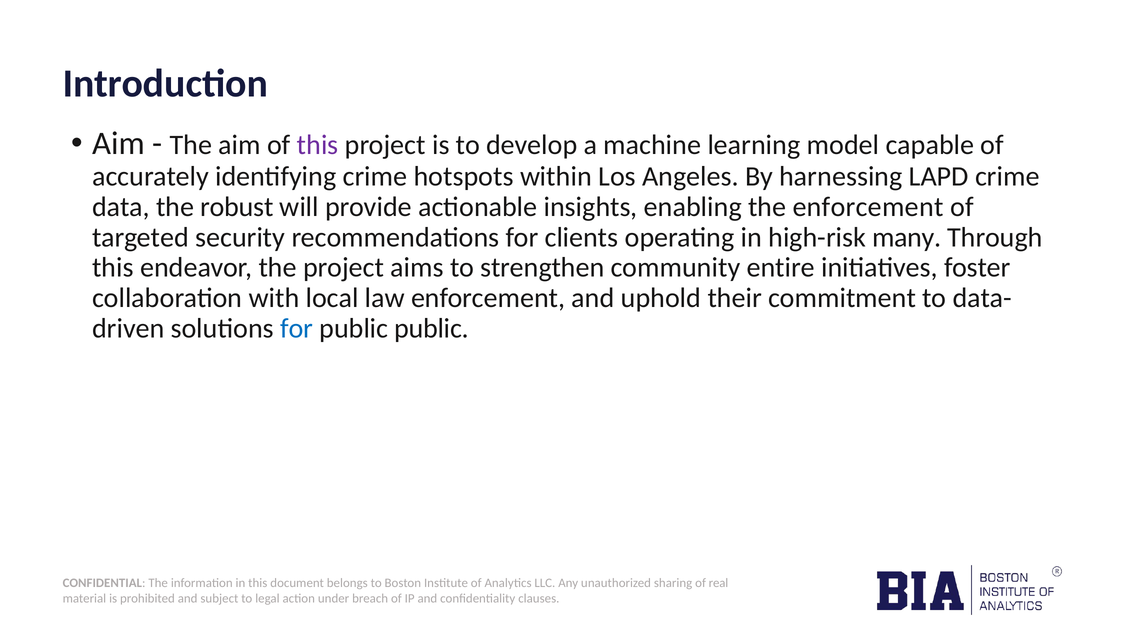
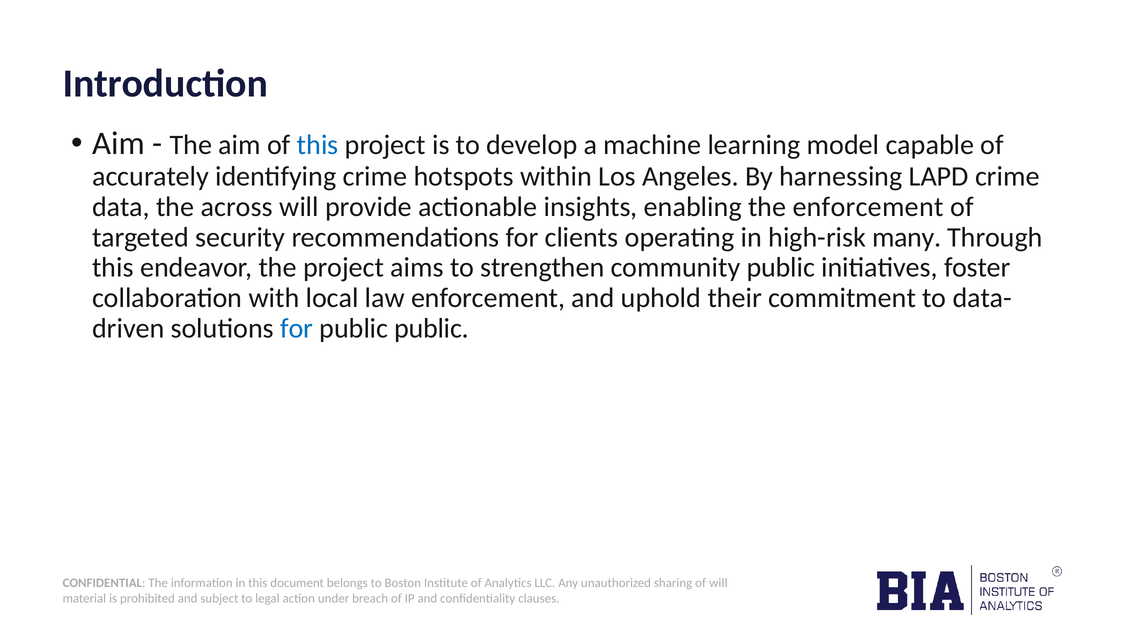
this colour: purple -> blue (318, 145)
robust: robust -> across (237, 207)
community entire: entire -> public (781, 268)
of real: real -> will (718, 583)
